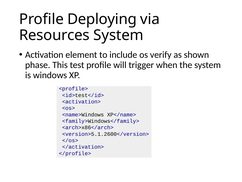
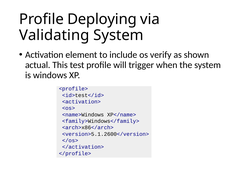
Resources: Resources -> Validating (54, 35)
phase: phase -> actual (38, 65)
